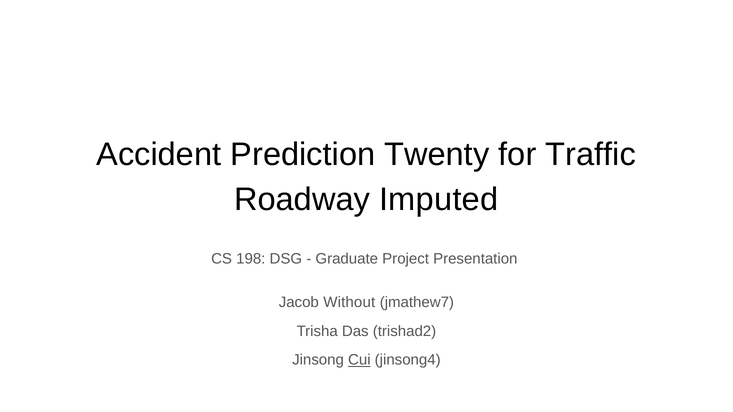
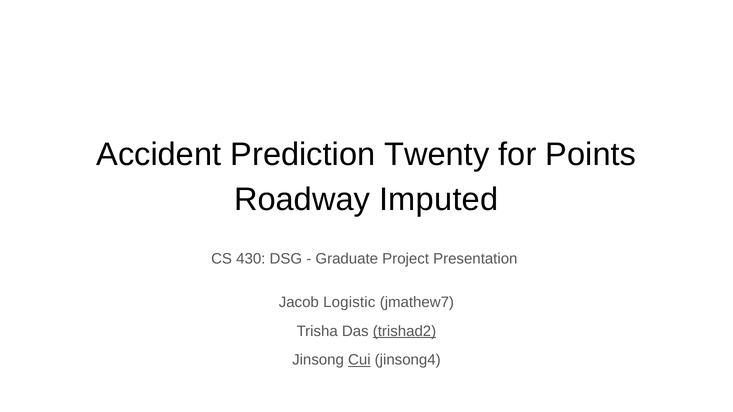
Traffic: Traffic -> Points (591, 155)
198: 198 -> 430 (251, 259)
Without: Without -> Logistic (349, 303)
trishad2 underline: none -> present (405, 331)
